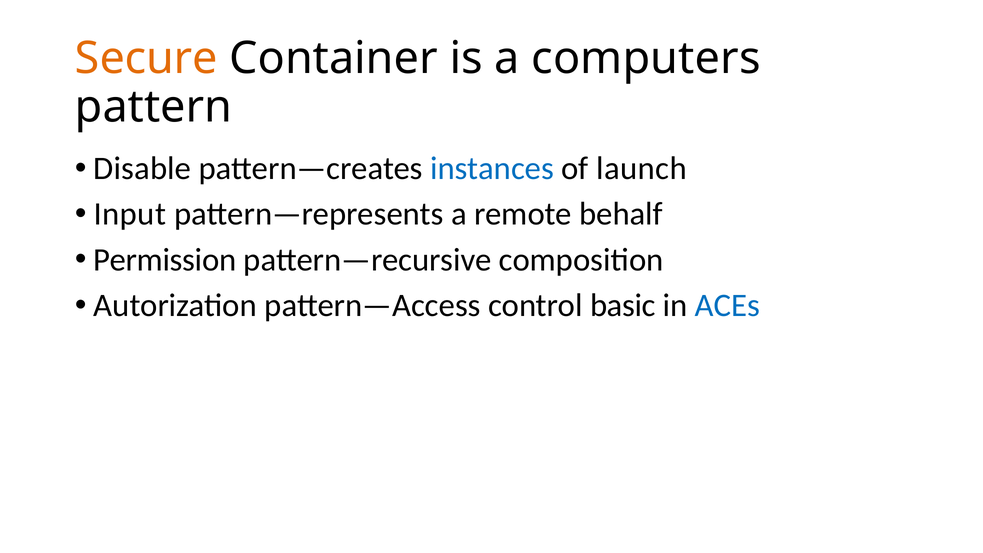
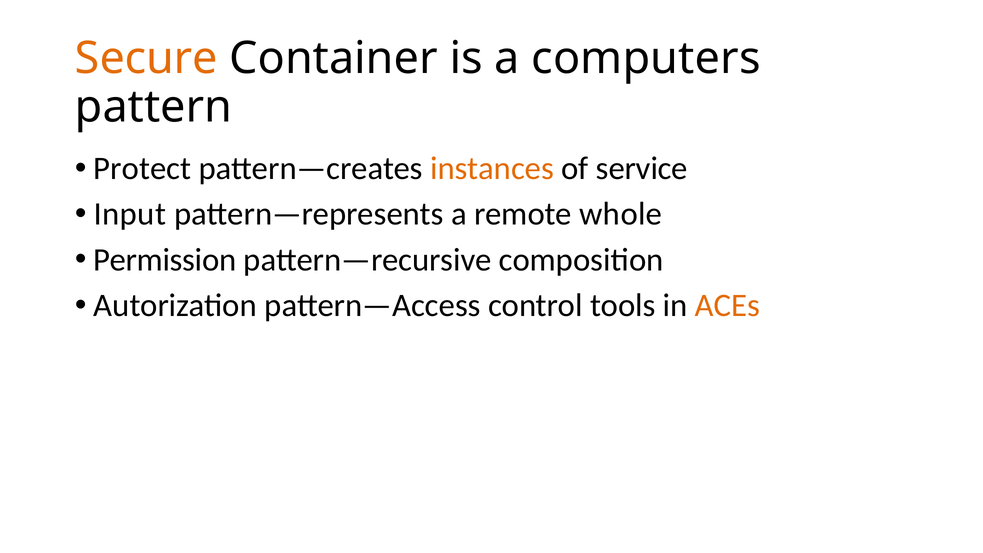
Disable: Disable -> Protect (142, 168)
instances colour: blue -> orange (492, 168)
launch: launch -> service (642, 168)
behalf: behalf -> whole (621, 214)
basic: basic -> tools (623, 305)
ACEs colour: blue -> orange (727, 305)
